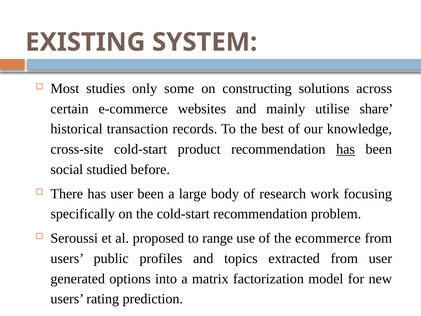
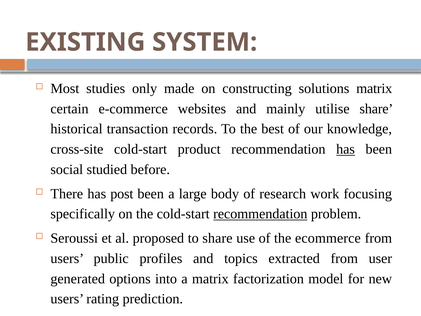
some: some -> made (179, 89)
solutions across: across -> matrix (374, 89)
has user: user -> post (122, 194)
recommendation underline: none -> present (260, 214)
to range: range -> share (217, 238)
